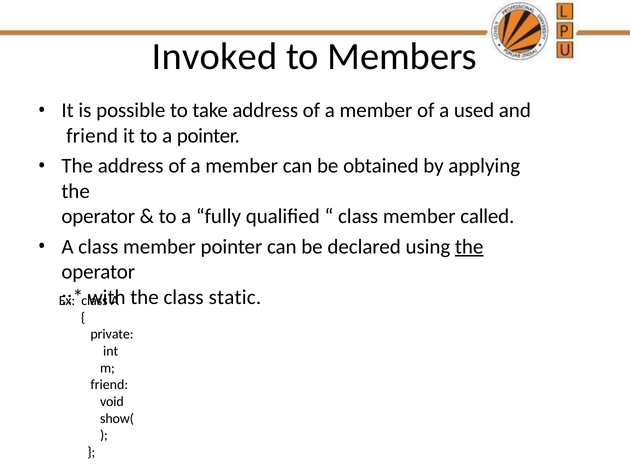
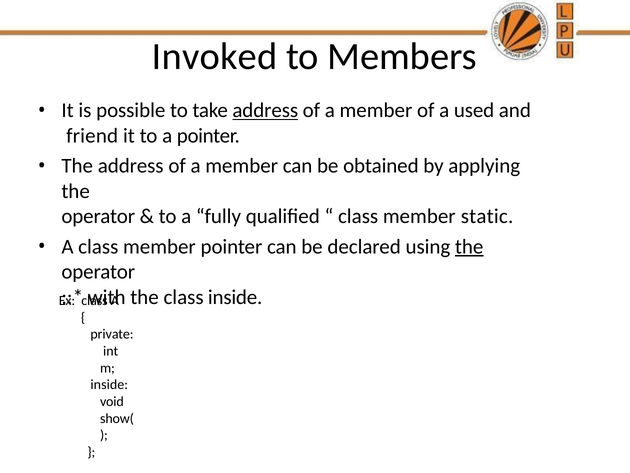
address underline: none -> present (265, 110)
called: called -> static (487, 216)
class static: static -> inside (235, 297)
friend: friend -> inside (109, 384)
